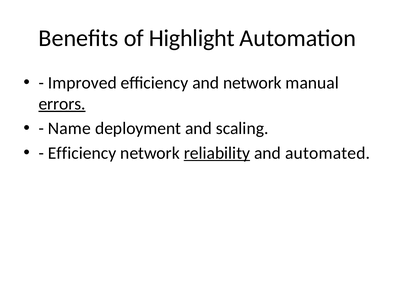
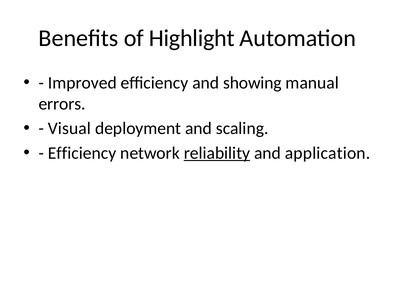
and network: network -> showing (252, 83)
errors underline: present -> none (62, 104)
Name: Name -> Visual (69, 129)
automated: automated -> application (328, 153)
